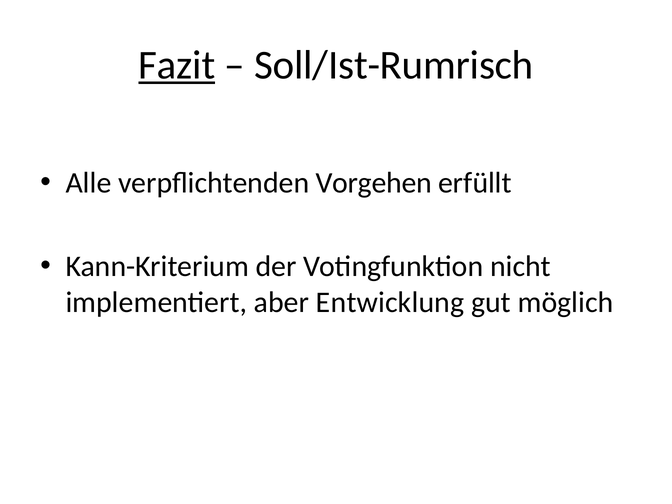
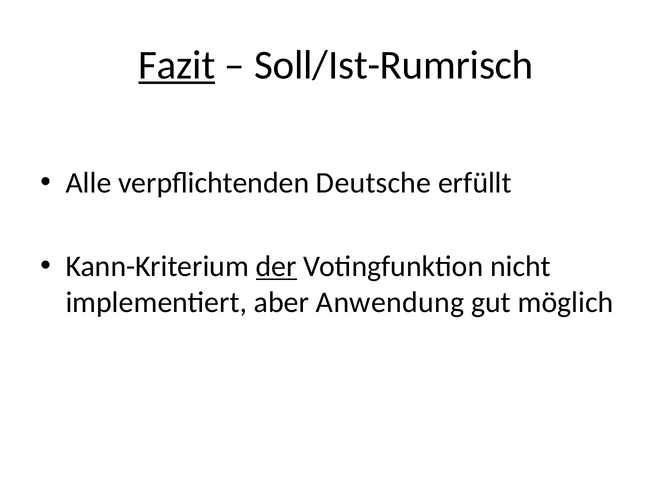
Vorgehen: Vorgehen -> Deutsche (374, 183)
der underline: none -> present (276, 266)
Entwicklung: Entwicklung -> Anwendung (390, 302)
